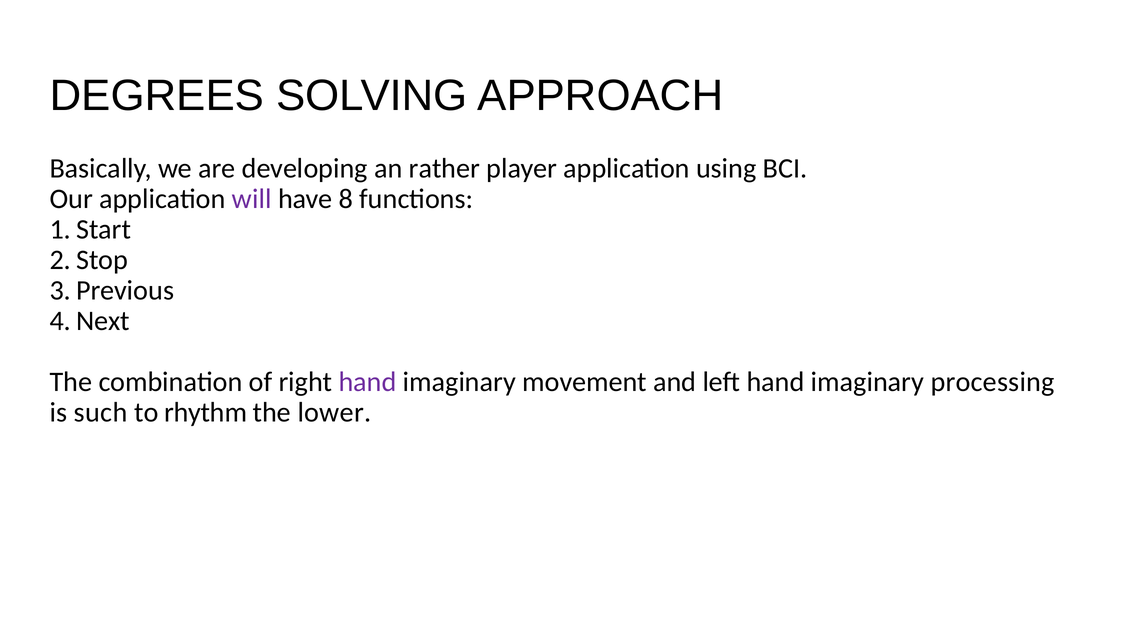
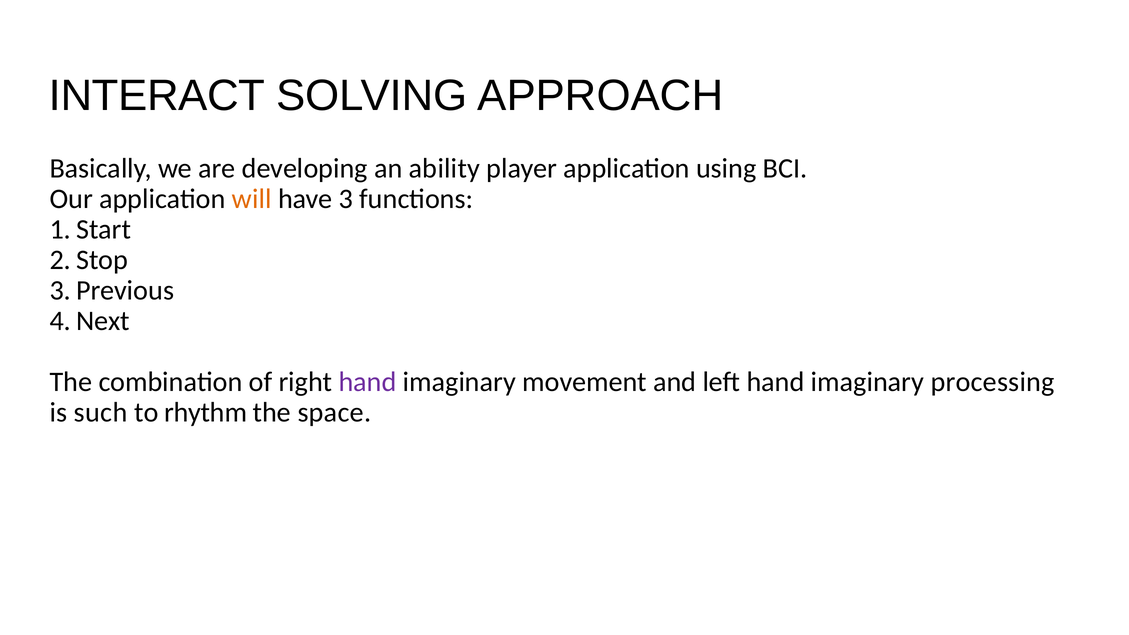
DEGREES: DEGREES -> INTERACT (157, 96)
rather: rather -> ability (444, 169)
will colour: purple -> orange (252, 199)
8: 8 -> 3 (346, 199)
lower: lower -> space (334, 413)
